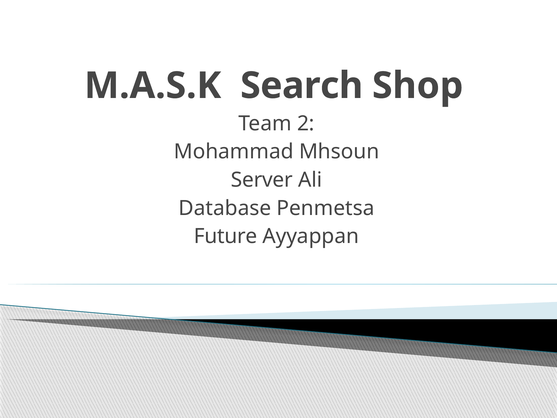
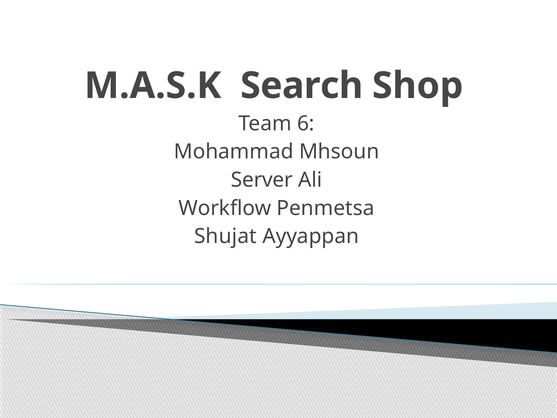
2: 2 -> 6 (306, 123)
Database: Database -> Workflow (225, 208)
Future: Future -> Shujat (225, 236)
